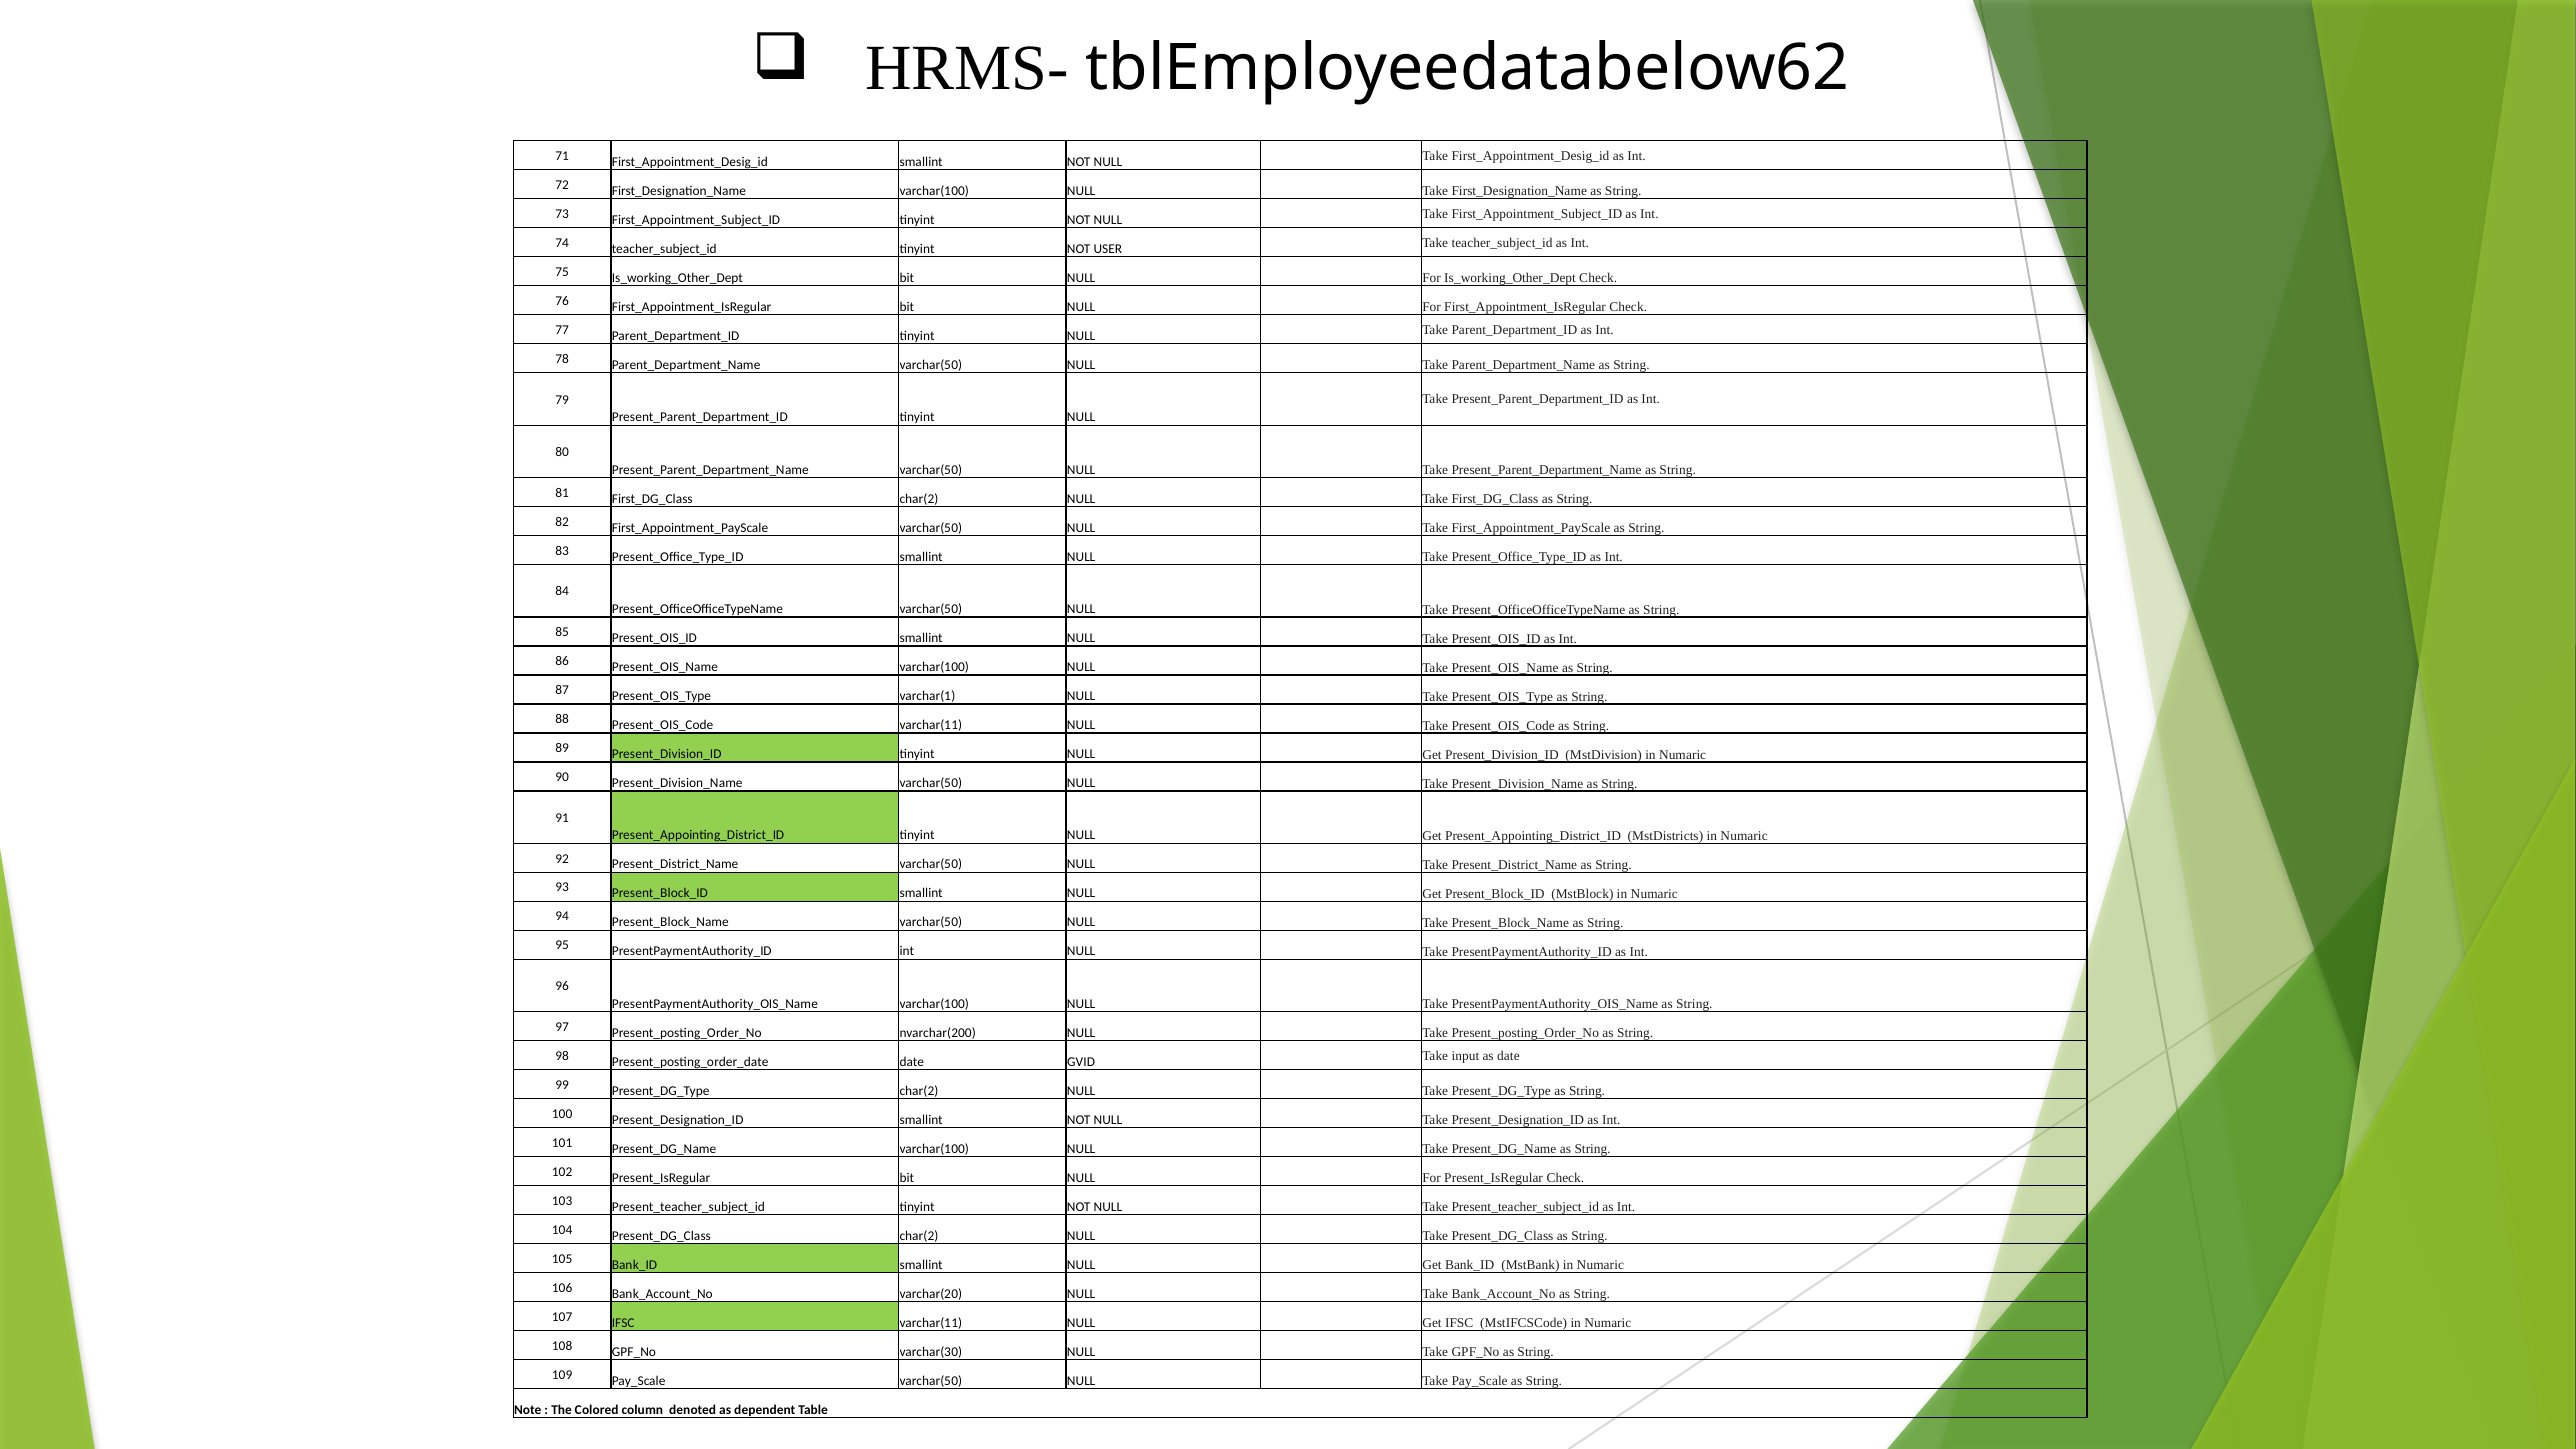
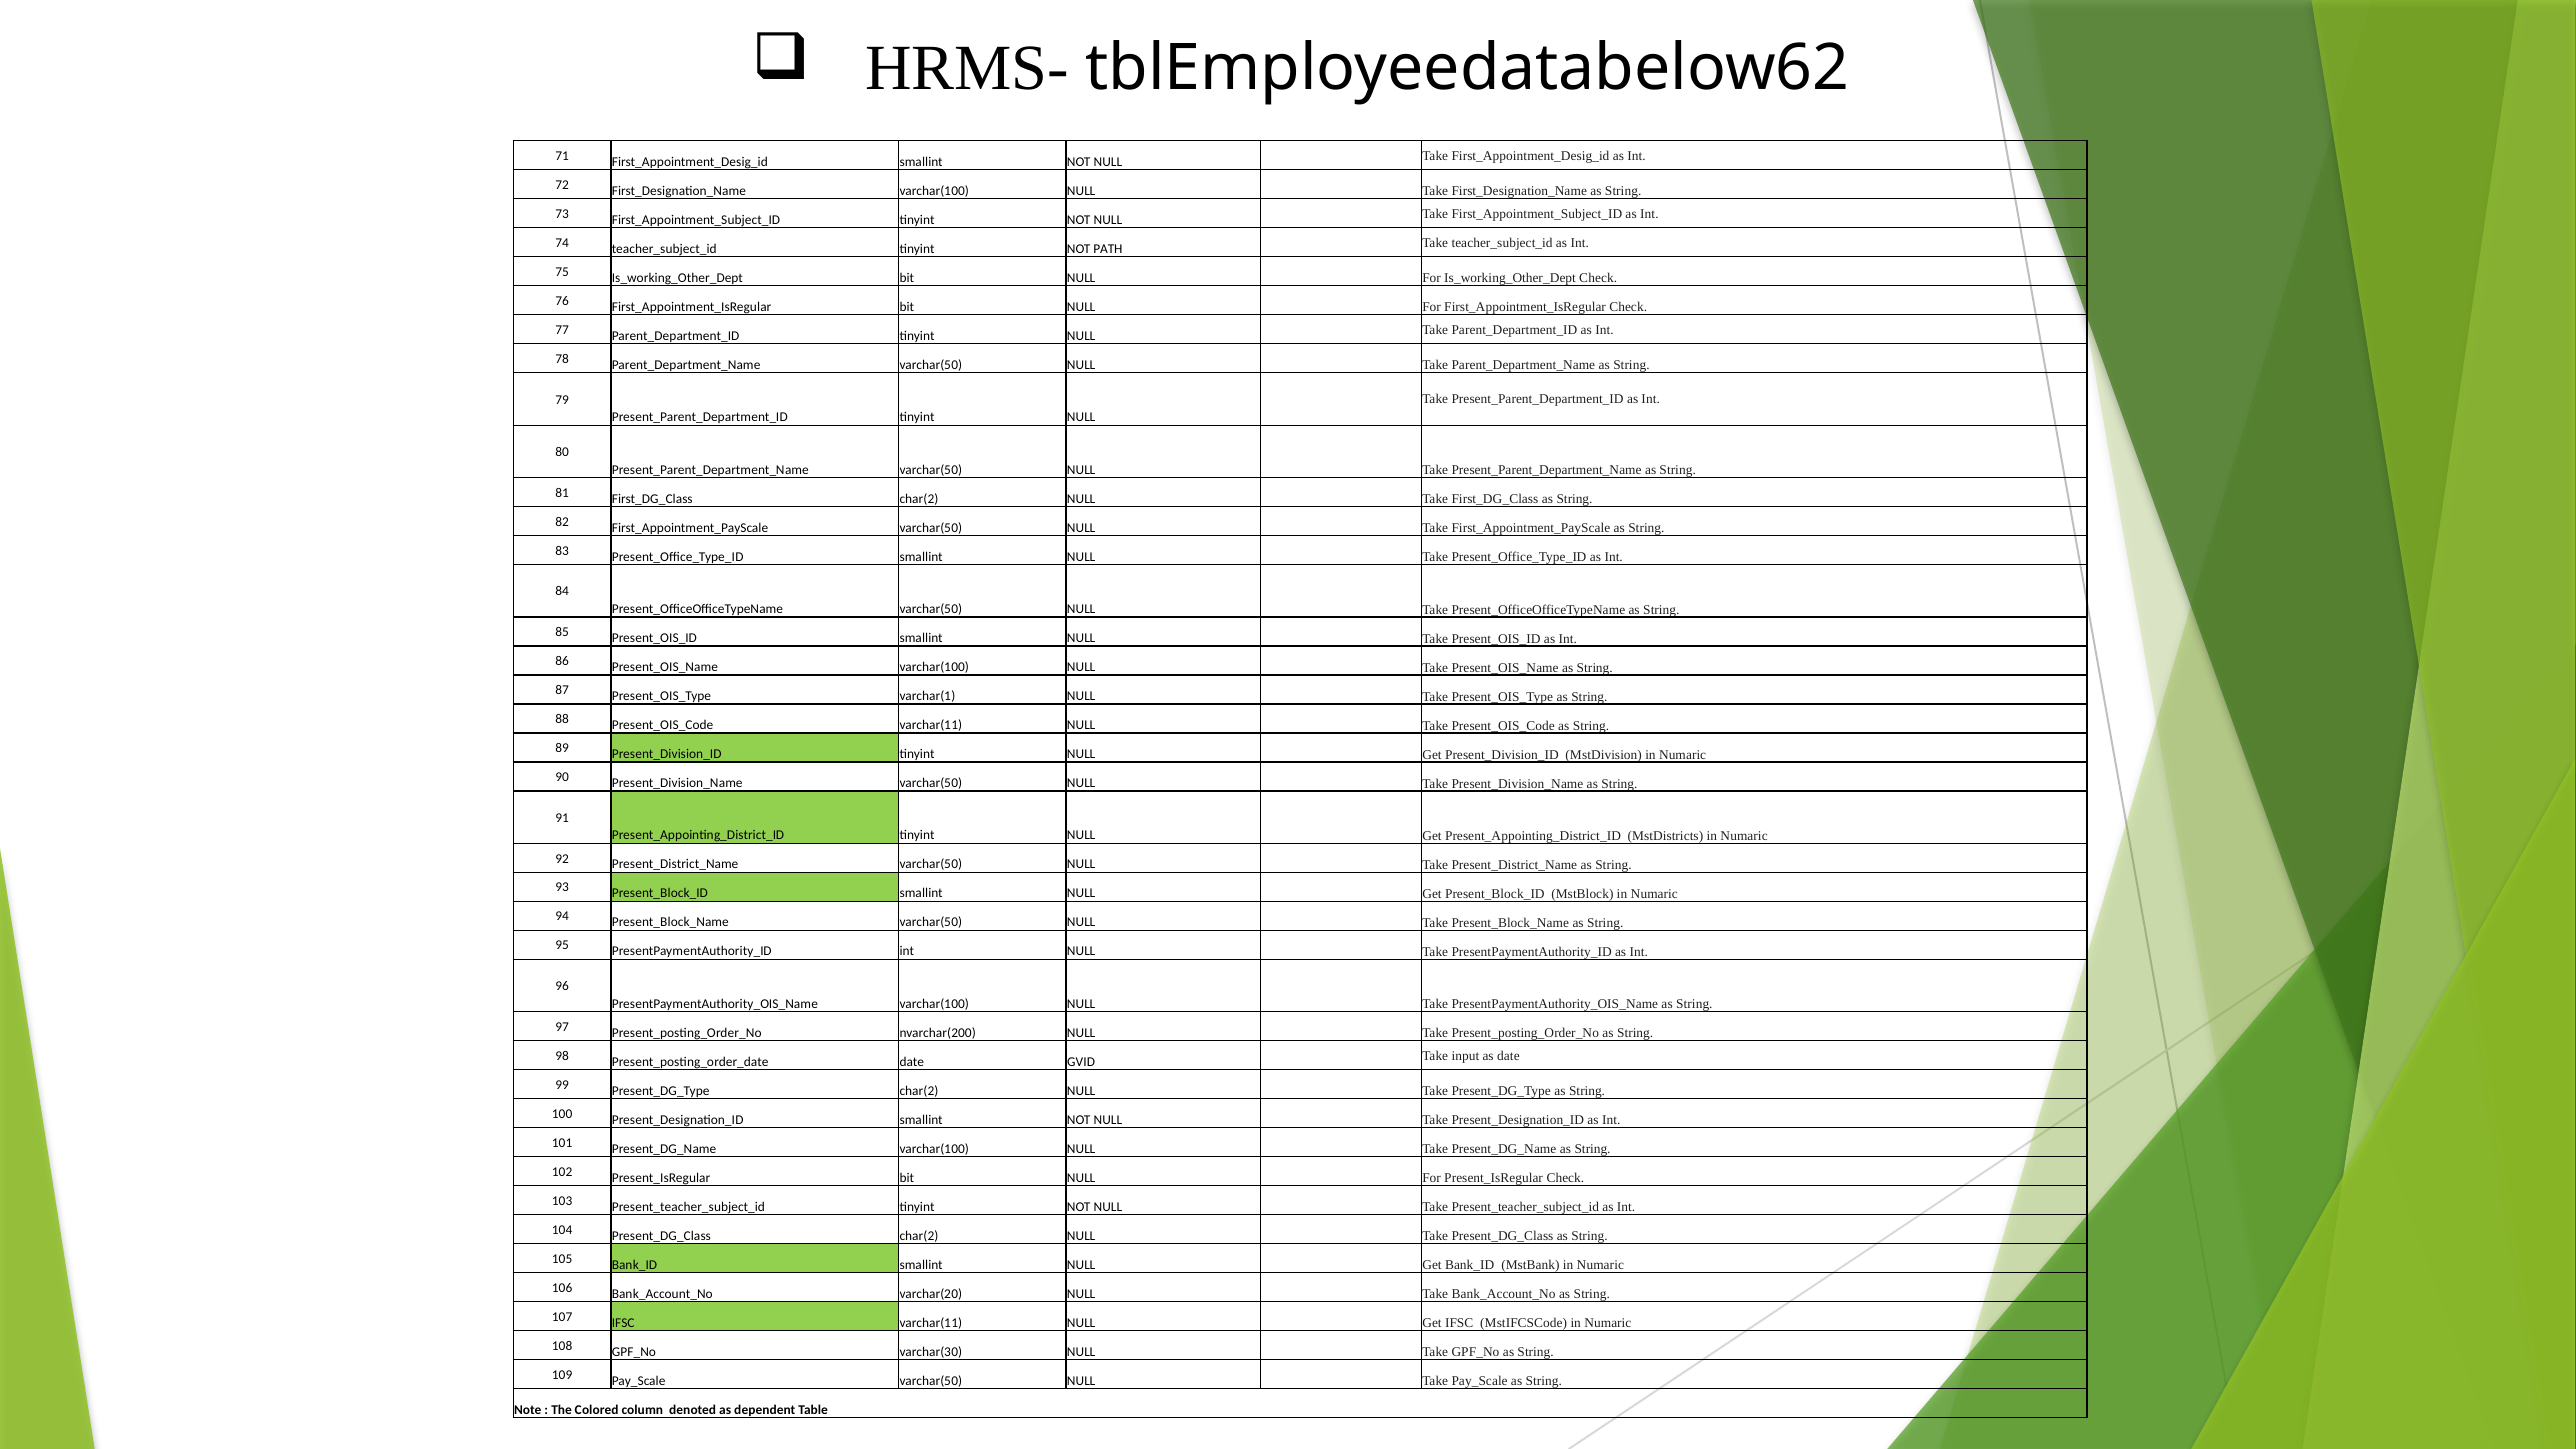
USER: USER -> PATH (1108, 249)
